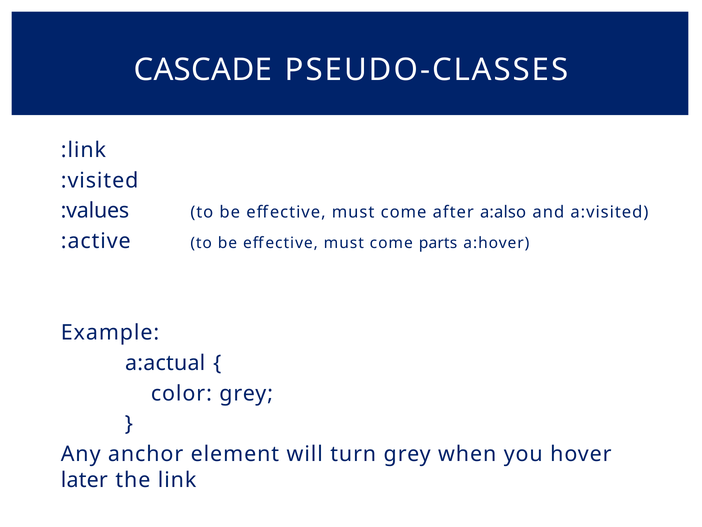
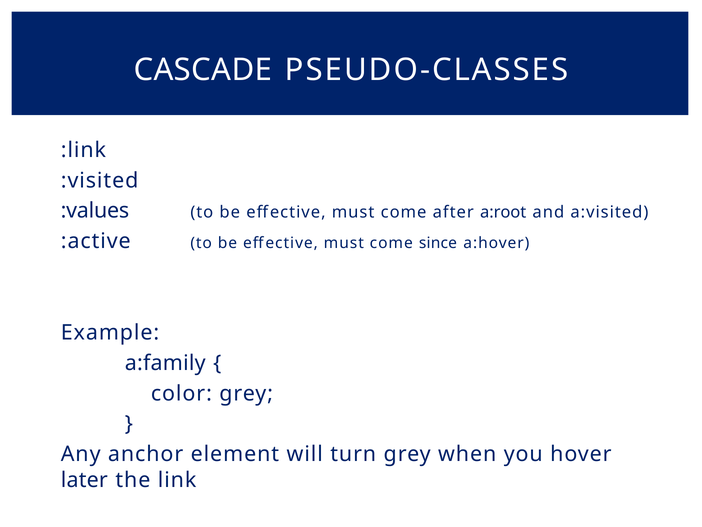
a:also: a:also -> a:root (503, 212)
parts: parts -> since (438, 243)
a:actual: a:actual -> a:family (165, 363)
